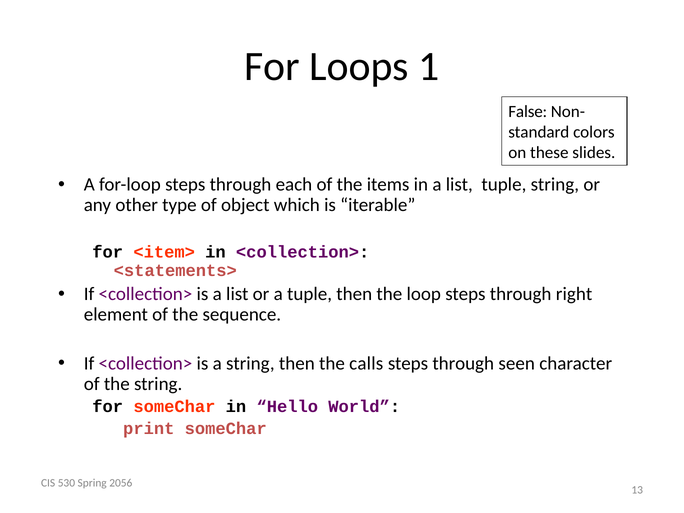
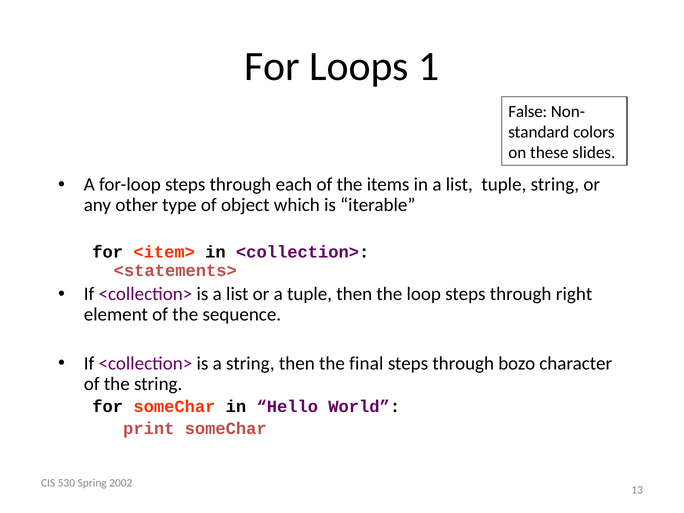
calls: calls -> final (366, 363)
seen: seen -> bozo (517, 363)
2056: 2056 -> 2002 (121, 483)
